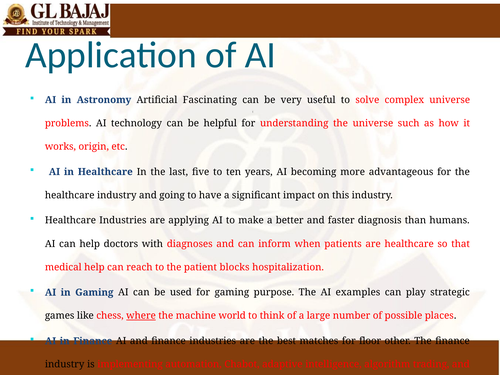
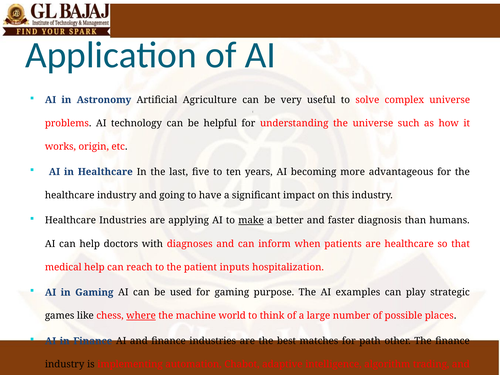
Fascinating: Fascinating -> Agriculture (210, 100)
make underline: none -> present (251, 220)
blocks: blocks -> inputs (235, 267)
floor: floor -> path (370, 341)
